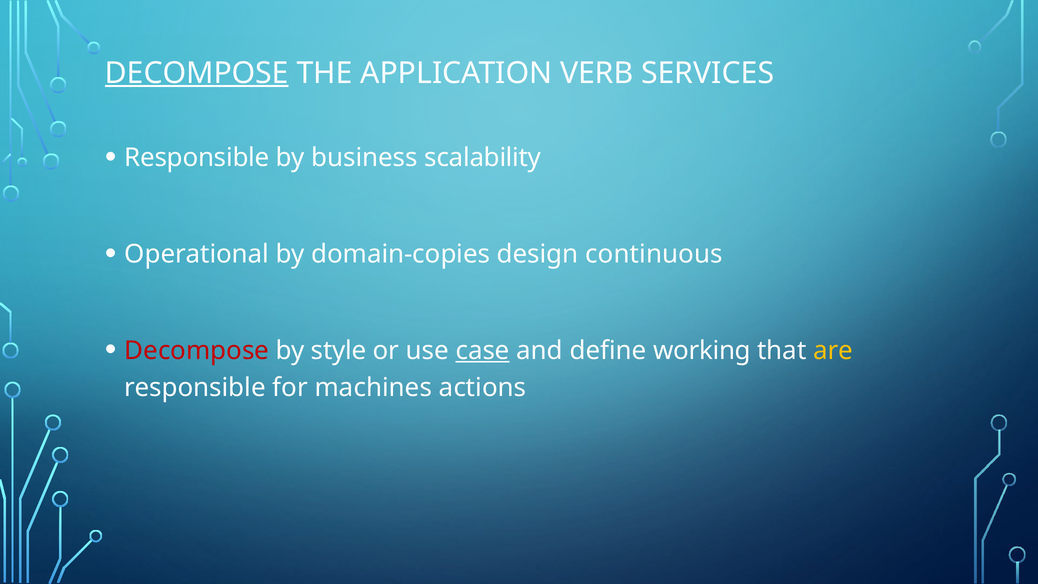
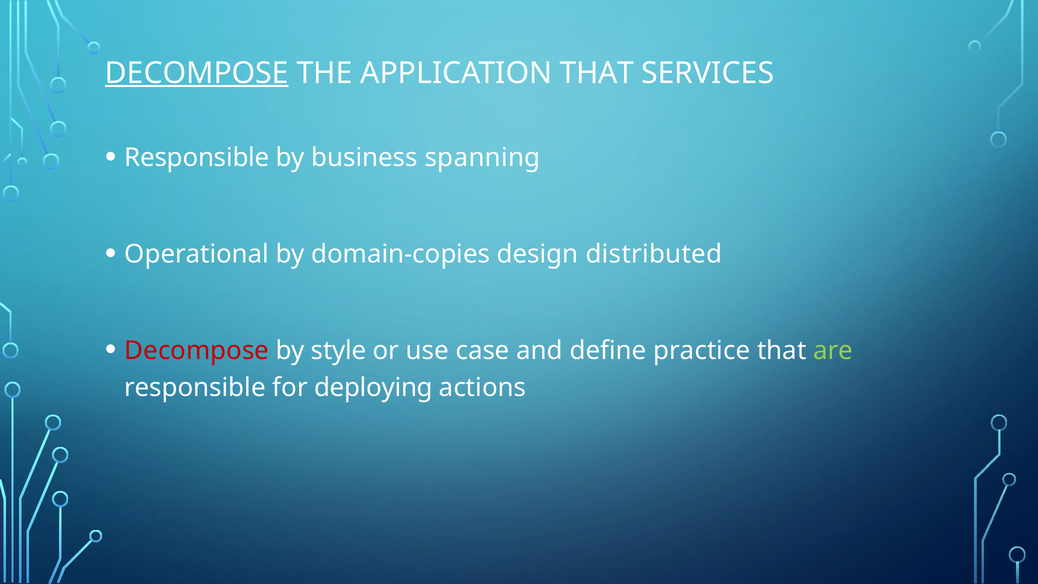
APPLICATION VERB: VERB -> THAT (597, 73)
scalability: scalability -> spanning (483, 158)
continuous: continuous -> distributed (654, 254)
case underline: present -> none (483, 350)
working: working -> practice (702, 350)
are colour: yellow -> light green (833, 350)
machines: machines -> deploying (374, 388)
